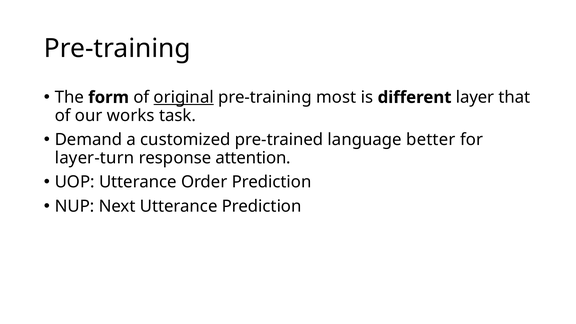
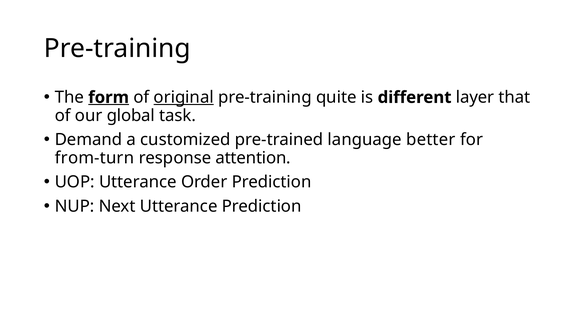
form underline: none -> present (109, 97)
most: most -> quite (336, 97)
works: works -> global (131, 116)
layer-turn: layer-turn -> from-turn (95, 158)
